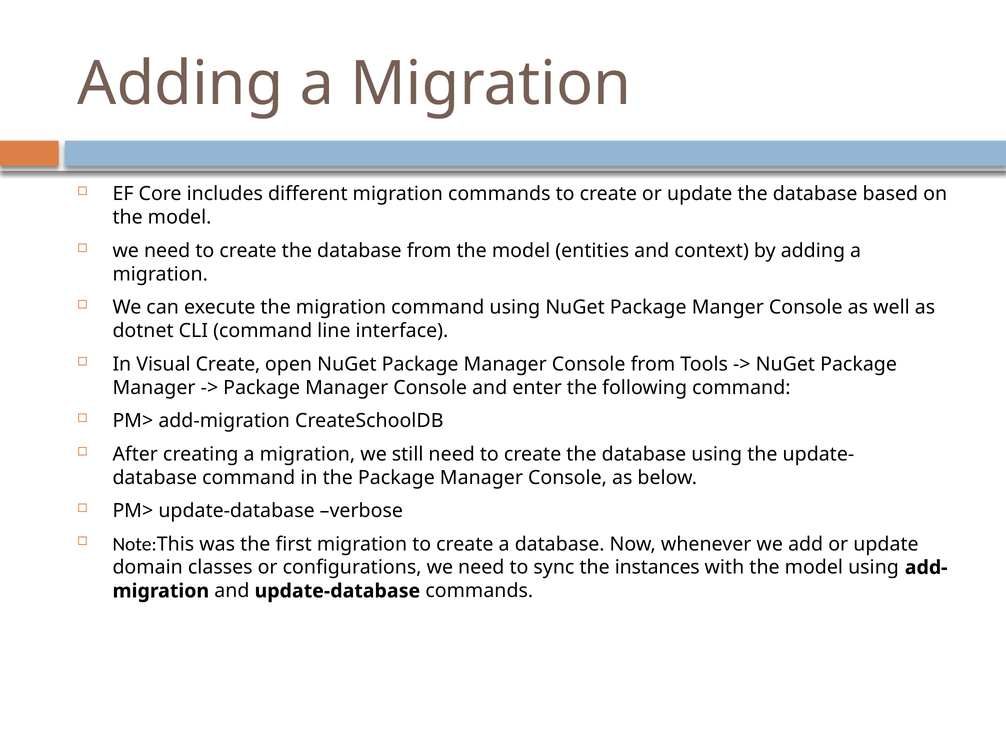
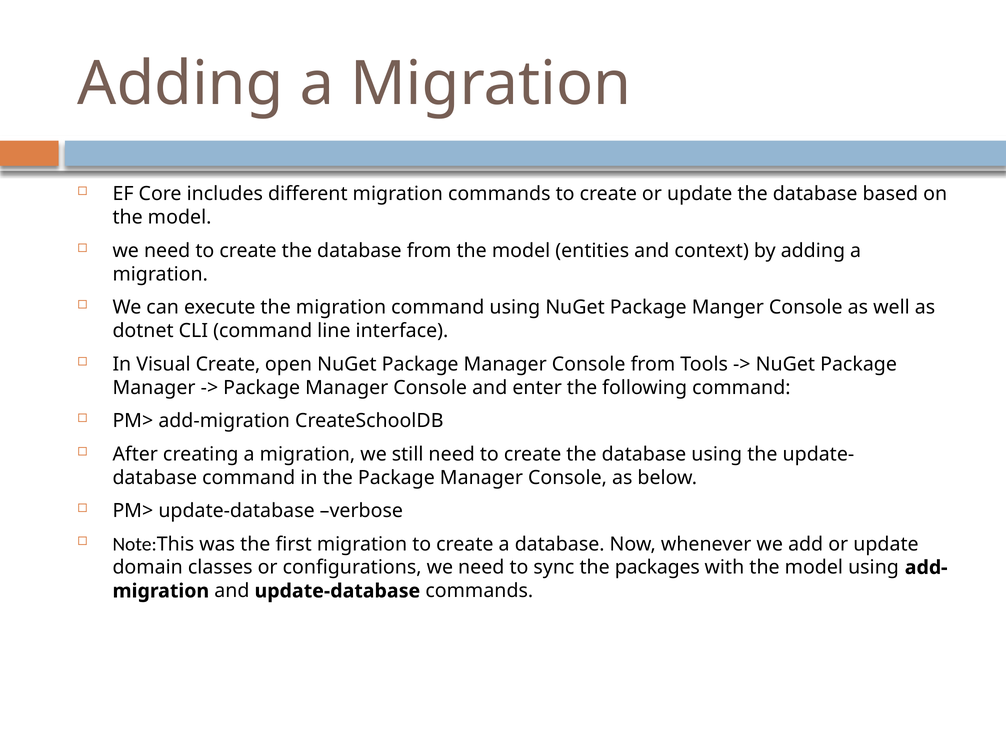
instances: instances -> packages (657, 568)
